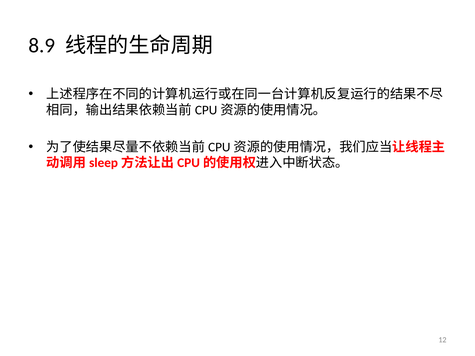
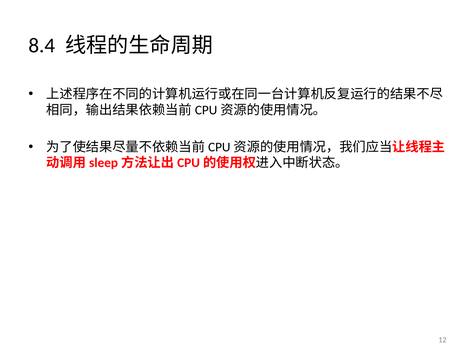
8.9: 8.9 -> 8.4 (42, 45)
